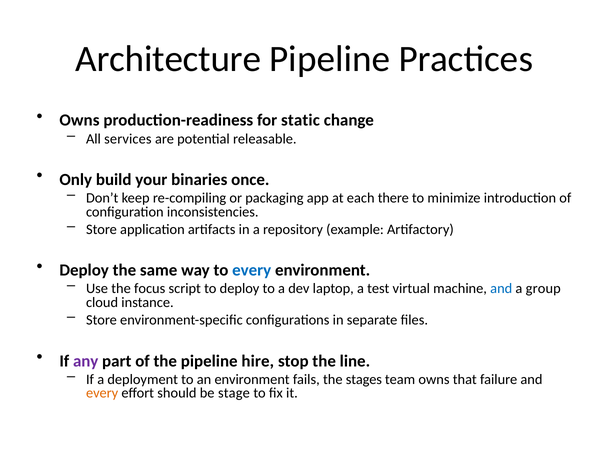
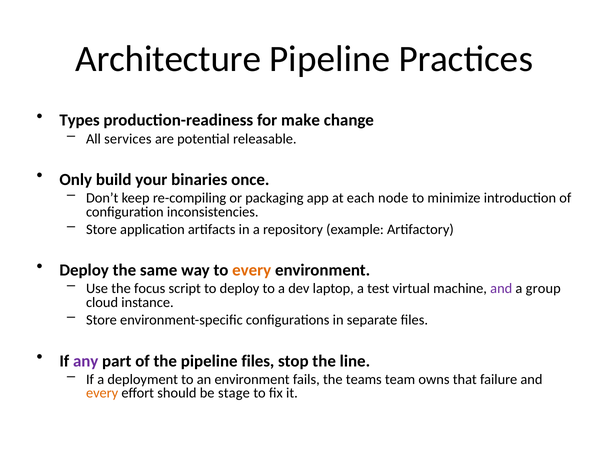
Owns: Owns -> Types (80, 120)
static: static -> make (301, 120)
there: there -> node (393, 198)
every colour: blue -> orange (252, 270)
and colour: blue -> purple (501, 289)
pipeline hire: hire -> files (258, 361)
stages: stages -> teams (364, 379)
